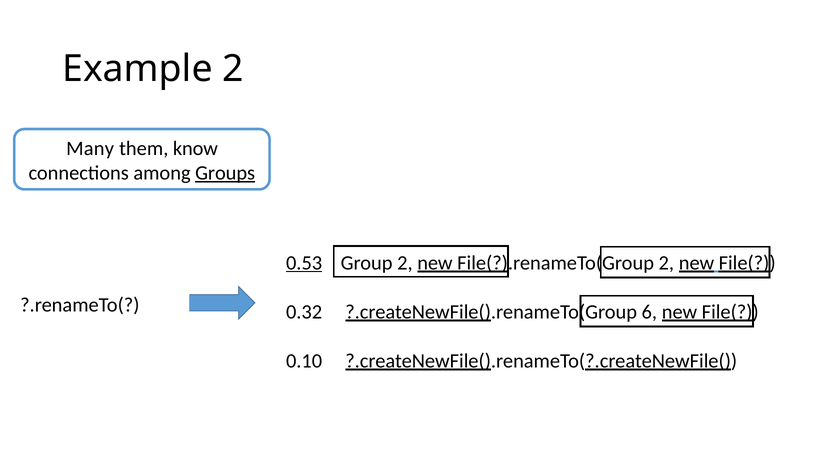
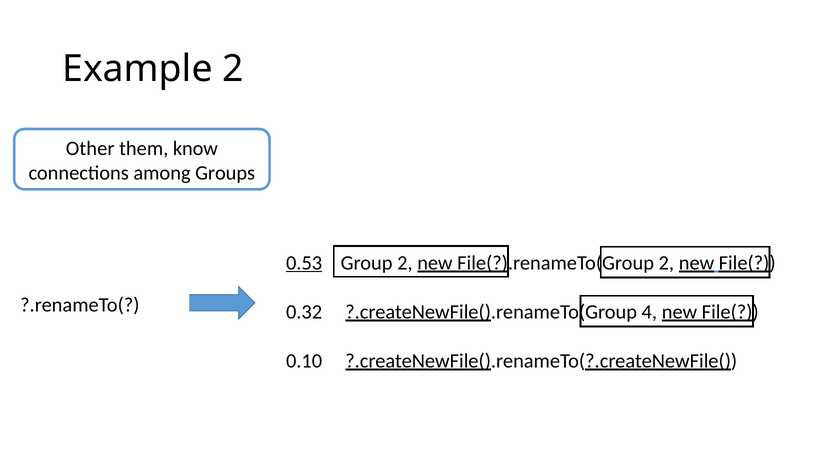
Many: Many -> Other (90, 148)
Groups underline: present -> none (225, 173)
6: 6 -> 4 (649, 312)
